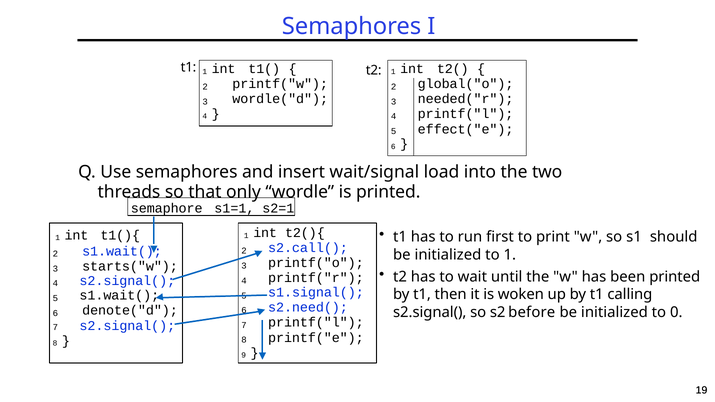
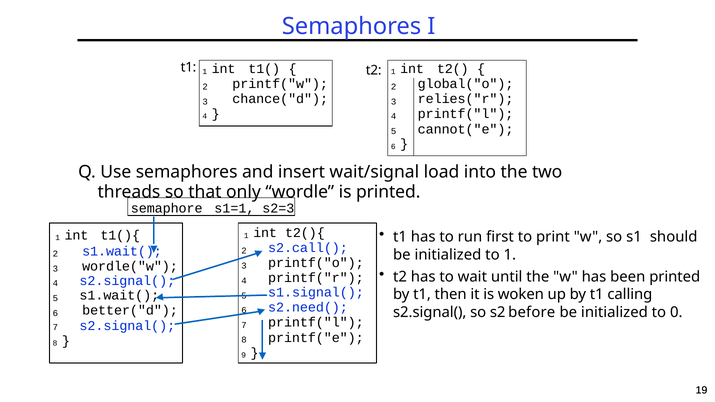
wordle("d: wordle("d -> chance("d (280, 99)
needed("r: needed("r -> relies("r (466, 99)
effect("e: effect("e -> cannot("e (466, 129)
s2=1: s2=1 -> s2=3 (278, 209)
starts("w: starts("w -> wordle("w (130, 266)
denote("d: denote("d -> better("d (130, 310)
